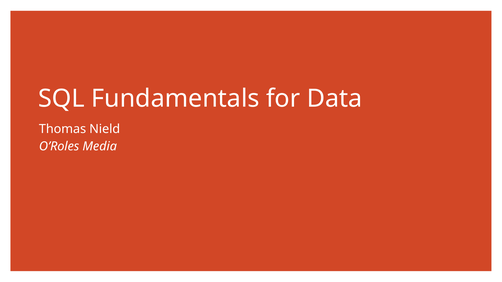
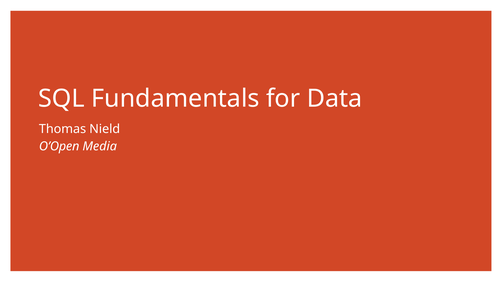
O’Roles: O’Roles -> O’Open (59, 147)
